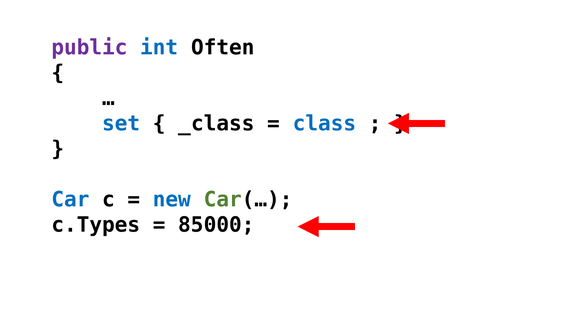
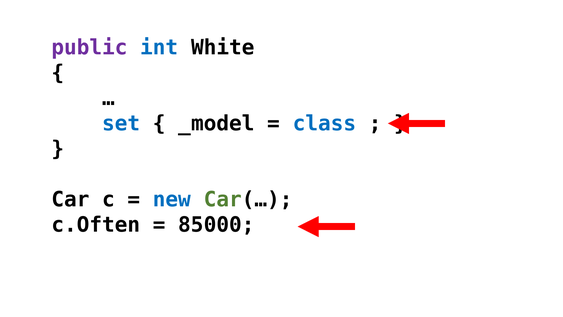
Often: Often -> White (223, 47)
_class: _class -> _model (216, 123)
Car colour: blue -> black (70, 199)
c.Types: c.Types -> c.Often (96, 225)
